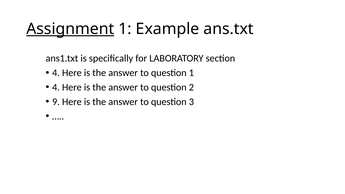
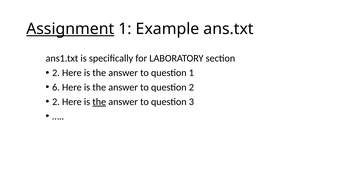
4: 4 -> 2 (56, 73)
4: 4 -> 6 (56, 87)
9: 9 -> 2 (56, 102)
the underline: none -> present (99, 102)
